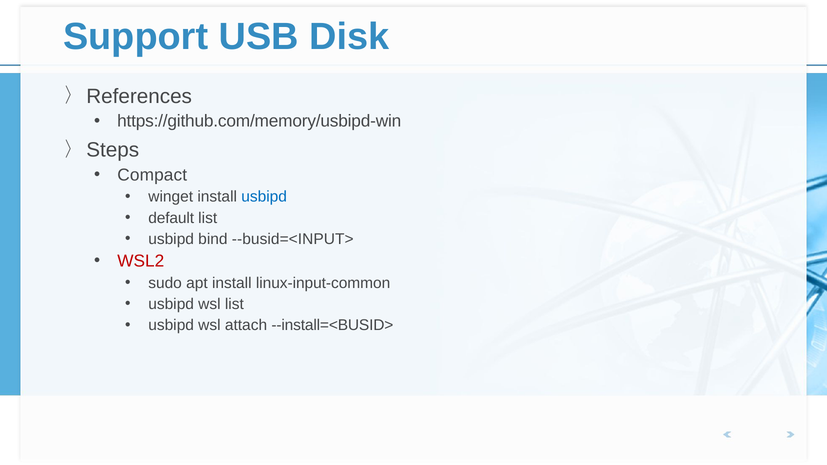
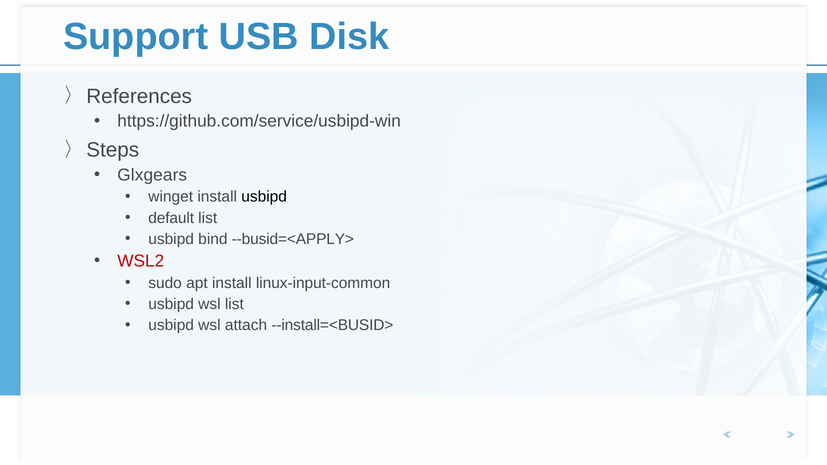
https://github.com/memory/usbipd-win: https://github.com/memory/usbipd-win -> https://github.com/service/usbipd-win (259, 121)
Compact: Compact -> Glxgears (152, 175)
usbipd colour: blue -> black (264, 197)
--busid=<INPUT>: --busid=<INPUT> -> --busid=<APPLY> (293, 239)
